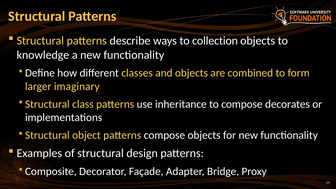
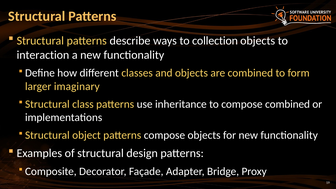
knowledge: knowledge -> interaction (43, 55)
compose decorates: decorates -> combined (287, 104)
